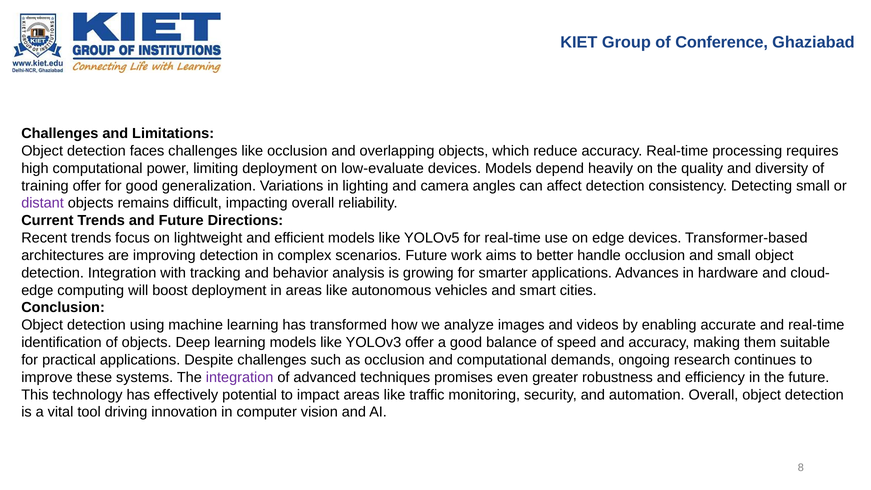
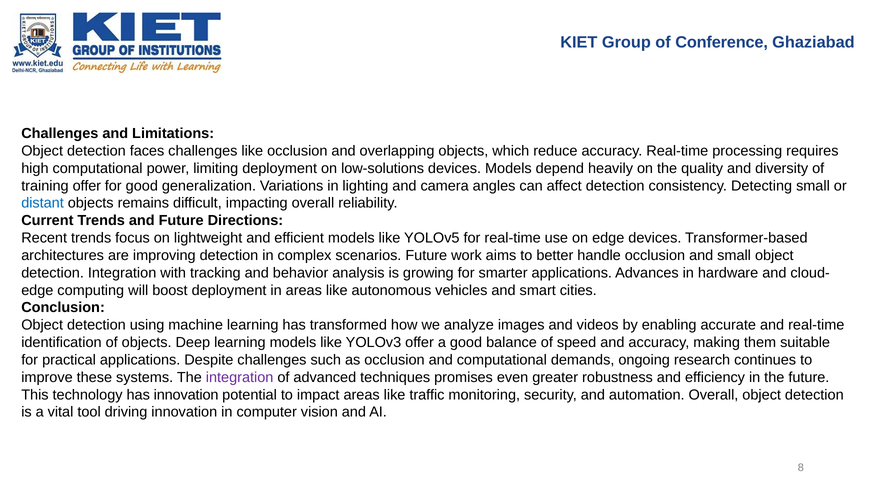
low-evaluate: low-evaluate -> low-solutions (383, 168)
distant colour: purple -> blue (43, 203)
has effectively: effectively -> innovation (186, 395)
